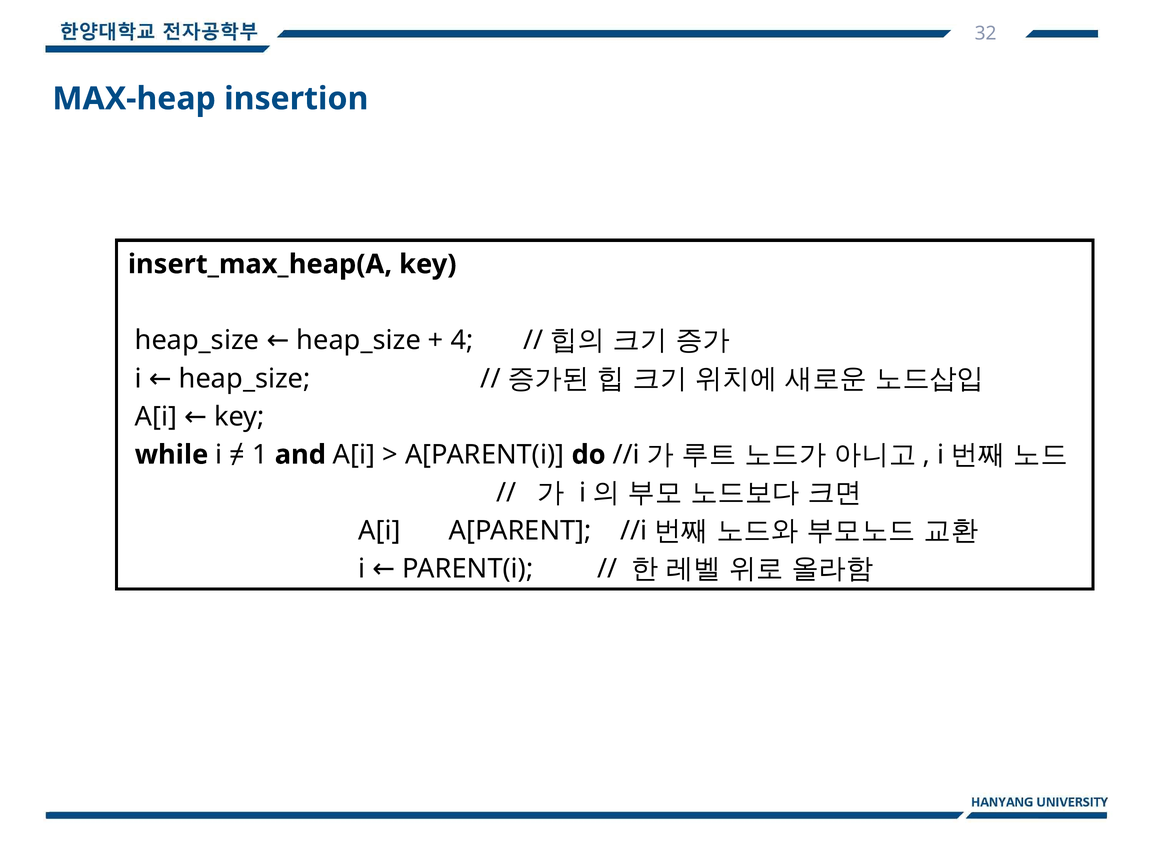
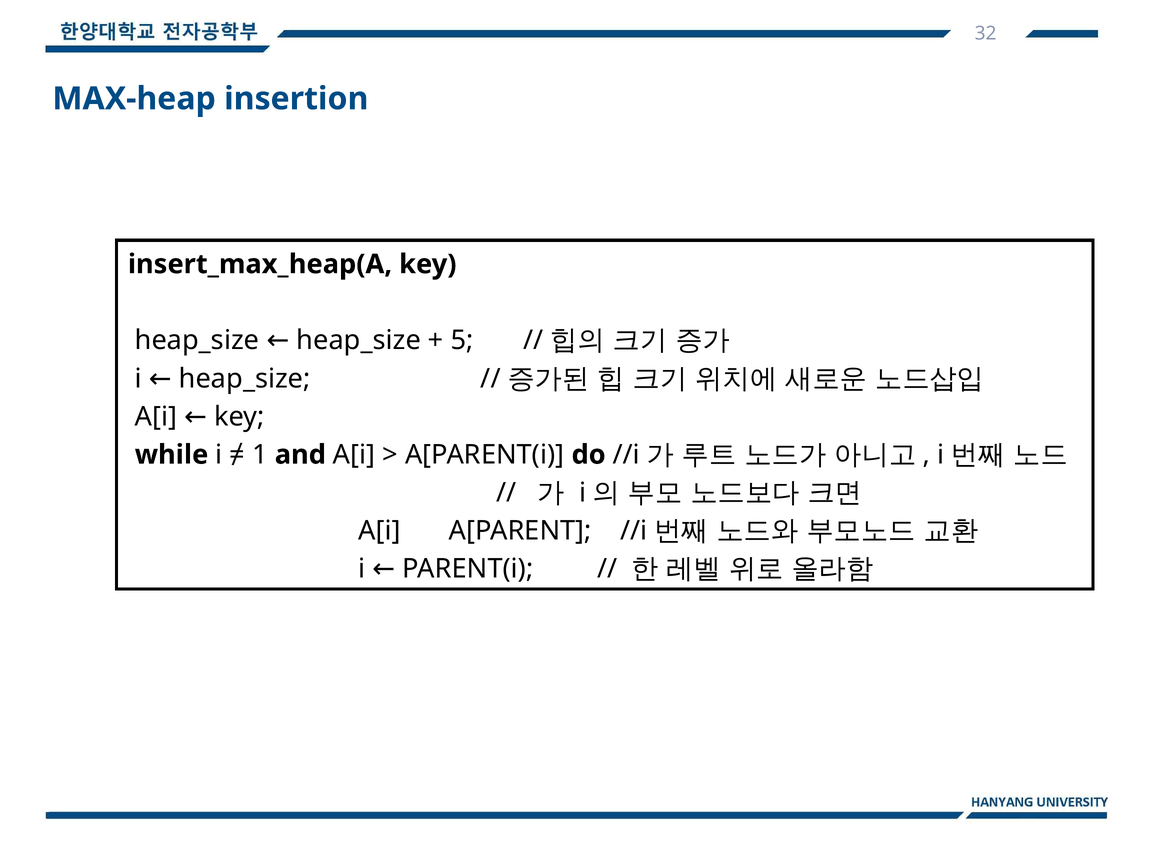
4: 4 -> 5 (462, 340)
